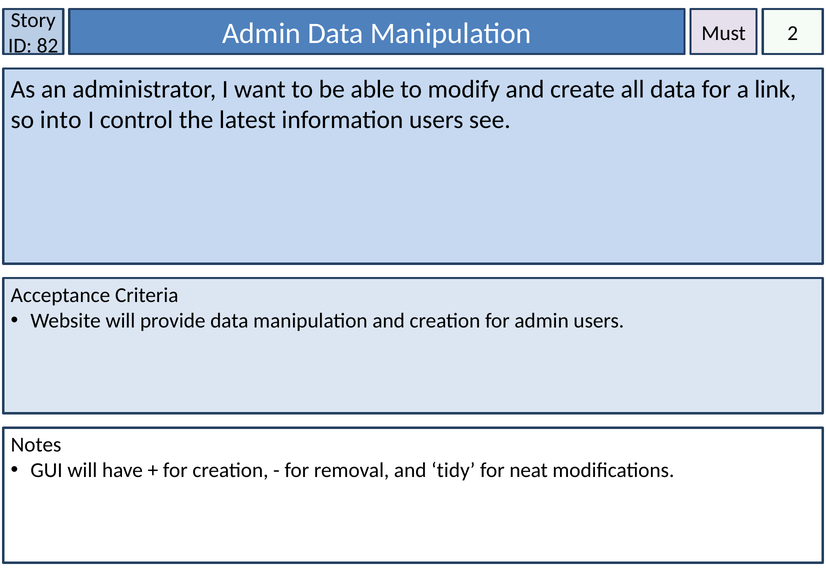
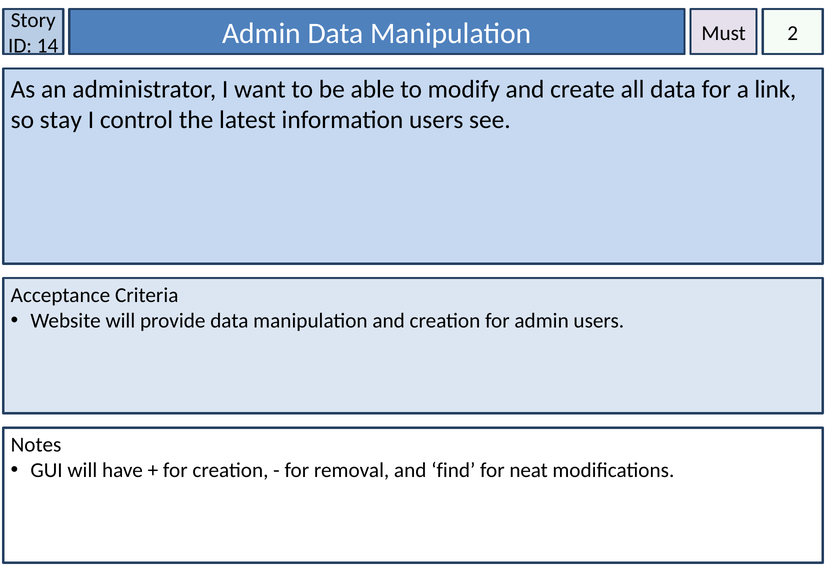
82: 82 -> 14 (48, 46)
into: into -> stay (61, 120)
tidy: tidy -> find (453, 470)
